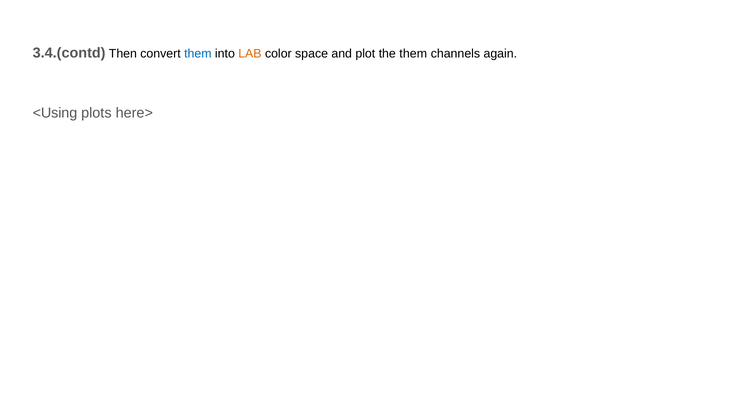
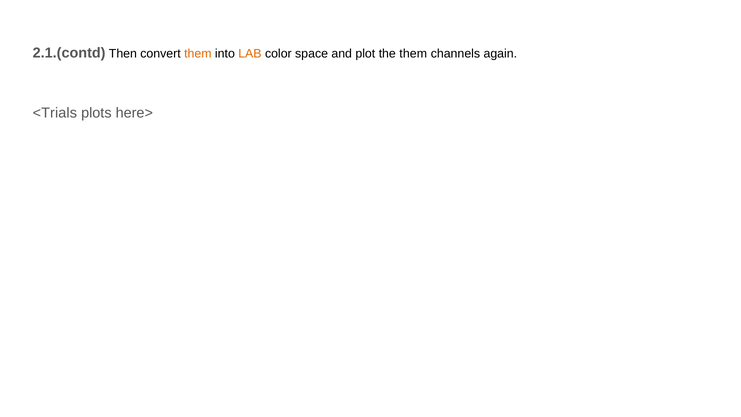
3.4.(contd: 3.4.(contd -> 2.1.(contd (69, 53)
them colour: blue -> orange (198, 54)
<Using: <Using -> <Trials (55, 113)
